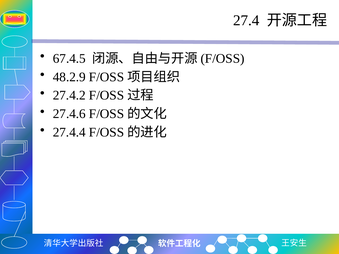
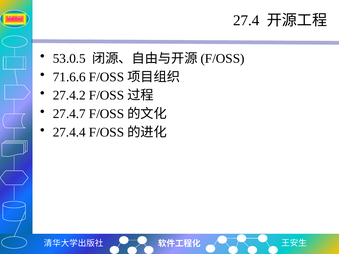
67.4.5: 67.4.5 -> 53.0.5 (69, 59)
48.2.9: 48.2.9 -> 71.6.6 (69, 77)
27.4.6: 27.4.6 -> 27.4.7 (69, 114)
